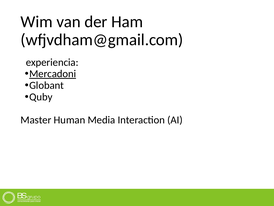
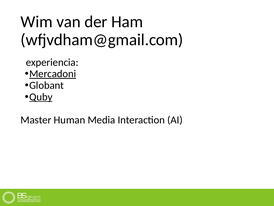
Quby underline: none -> present (41, 97)
